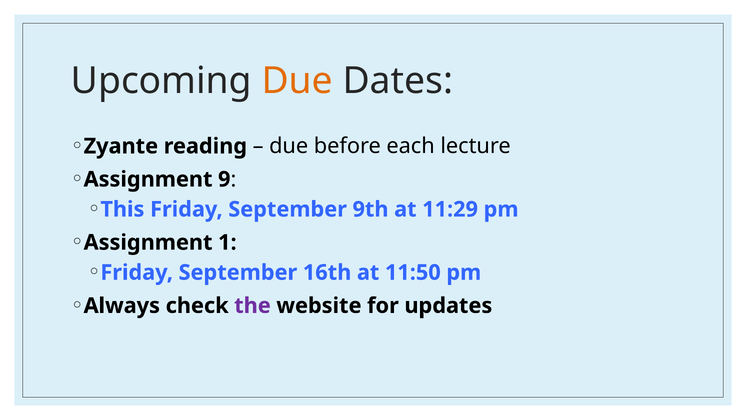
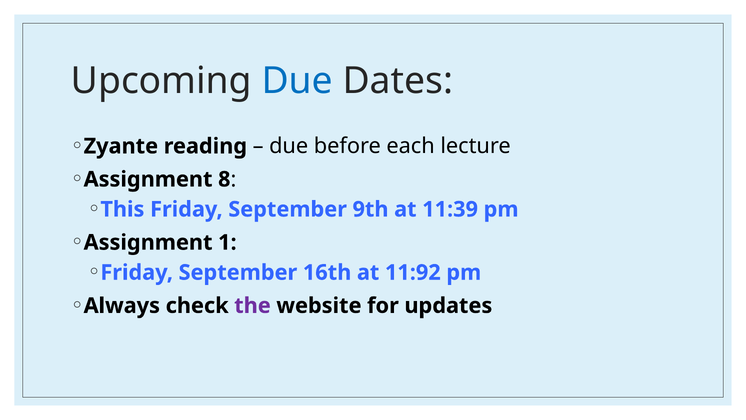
Due colour: orange -> blue (297, 81)
9: 9 -> 8 (224, 179)
11:29: 11:29 -> 11:39 (450, 209)
11:50: 11:50 -> 11:92 (413, 272)
